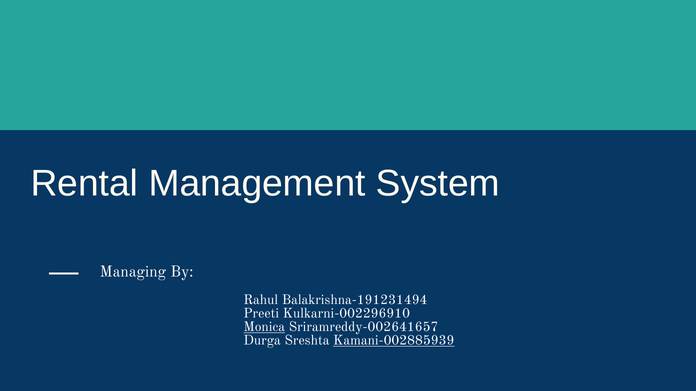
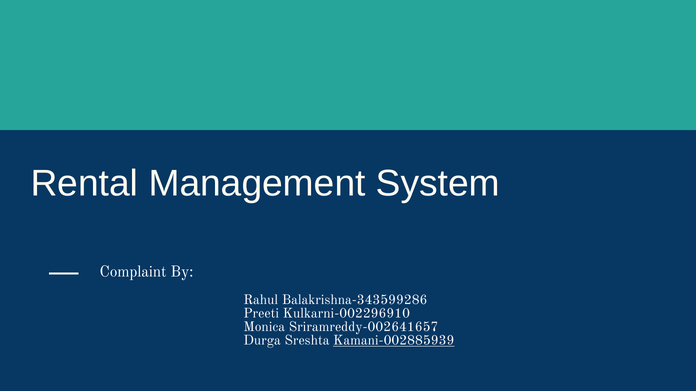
Managing: Managing -> Complaint (133, 272)
Balakrishna-191231494: Balakrishna-191231494 -> Balakrishna-343599286 (355, 300)
Monica underline: present -> none (264, 327)
